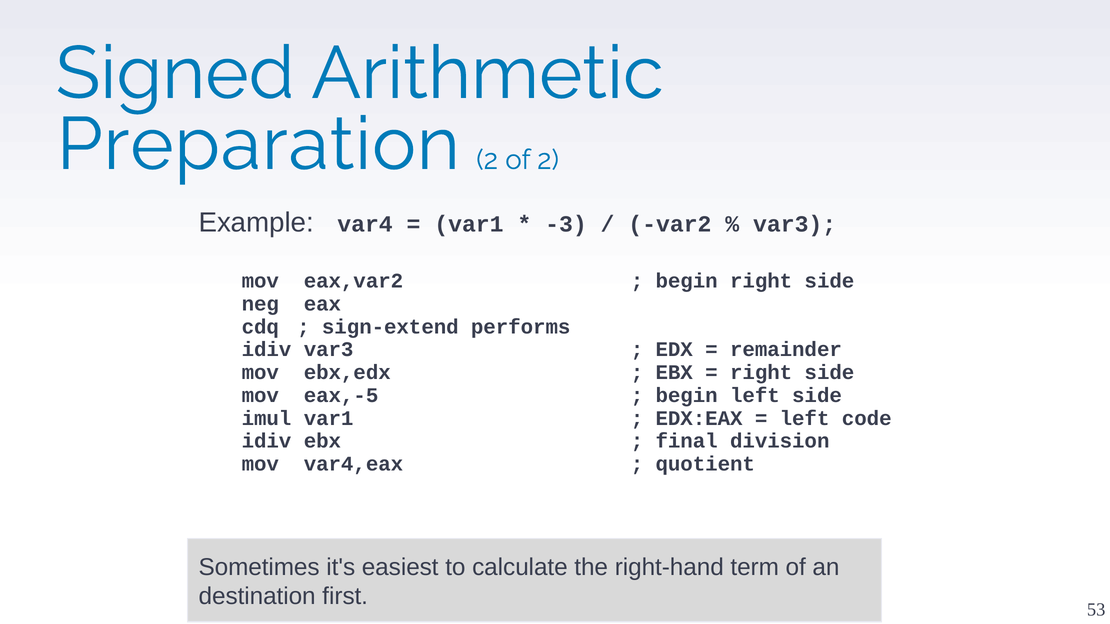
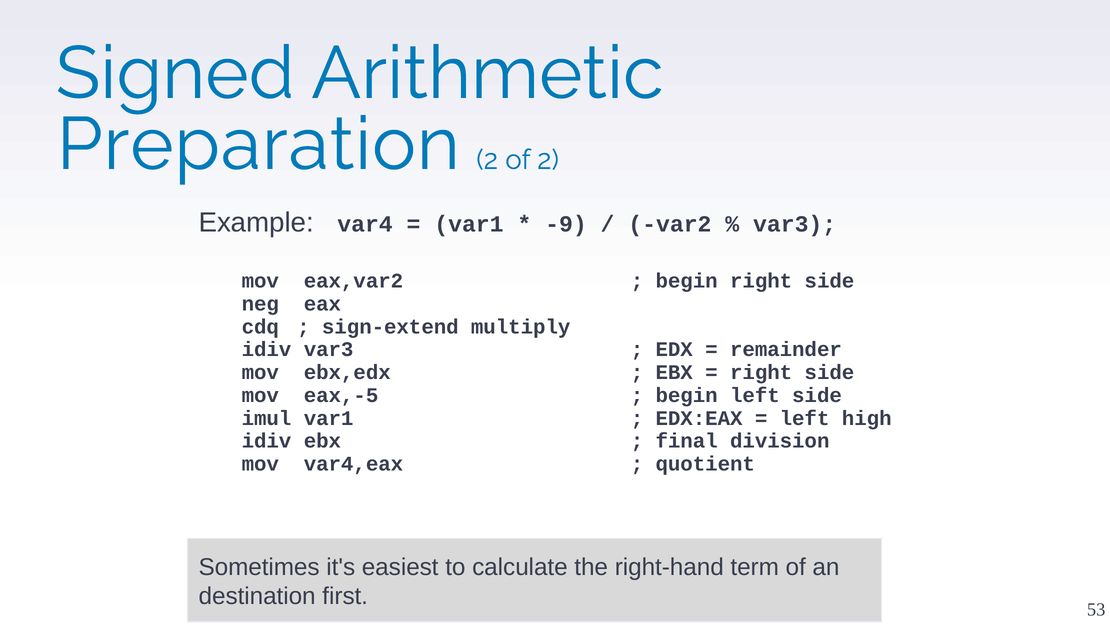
-3: -3 -> -9 (566, 225)
performs: performs -> multiply (521, 327)
code: code -> high (867, 419)
